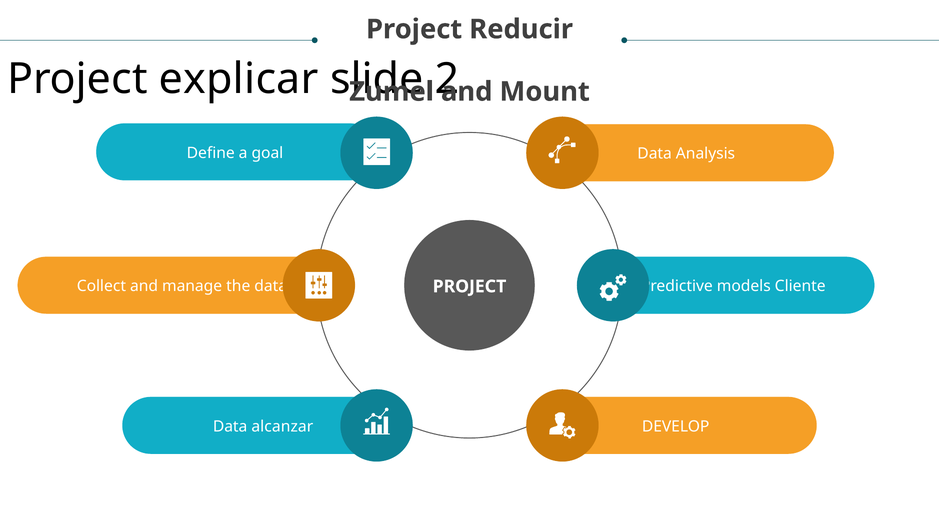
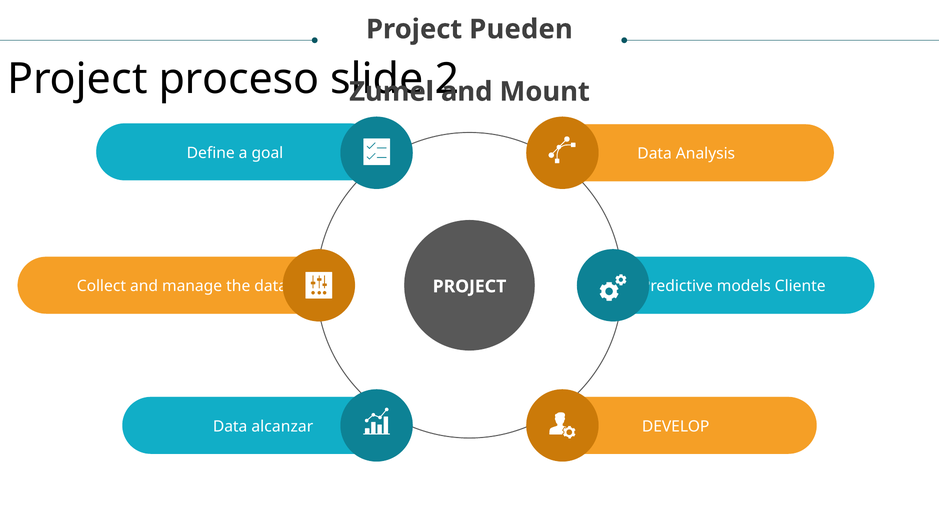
Reducir: Reducir -> Pueden (521, 29)
explicar: explicar -> proceso (239, 79)
